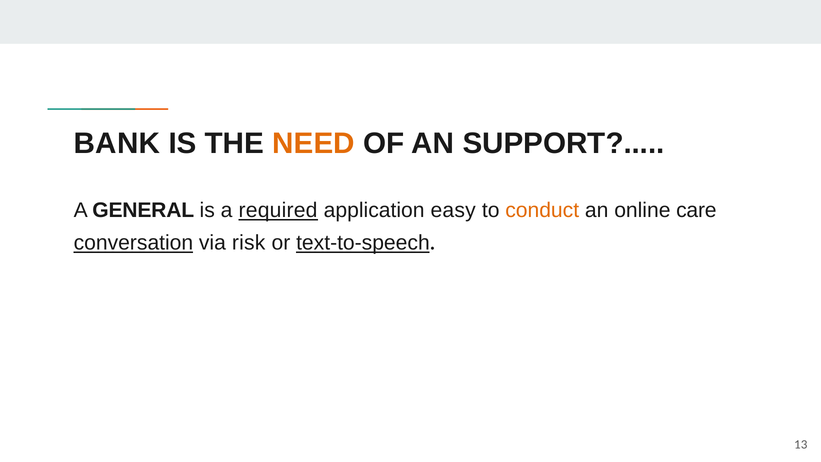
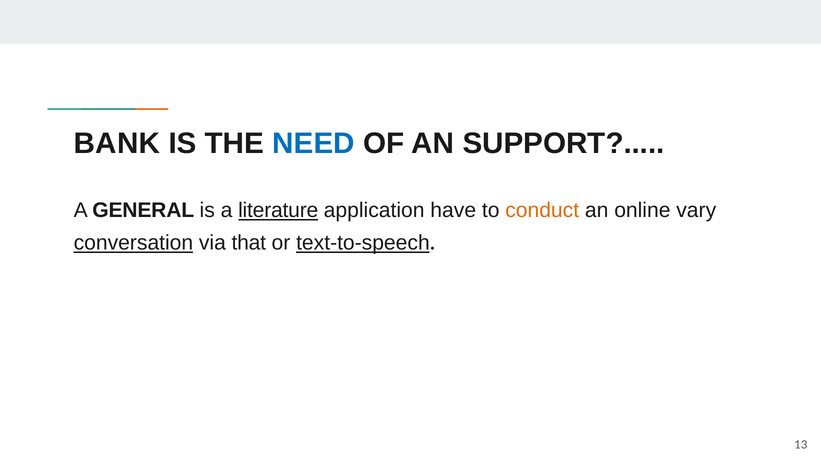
NEED colour: orange -> blue (314, 144)
required: required -> literature (278, 210)
easy: easy -> have (453, 210)
care: care -> vary (696, 210)
risk: risk -> that (249, 243)
